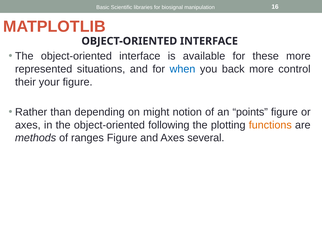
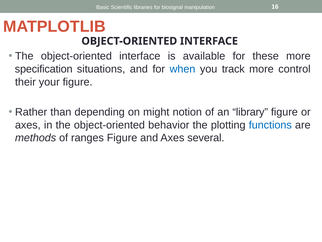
represented: represented -> specification (44, 69)
back: back -> track (233, 69)
points: points -> library (250, 112)
following: following -> behavior (169, 125)
functions colour: orange -> blue (270, 125)
